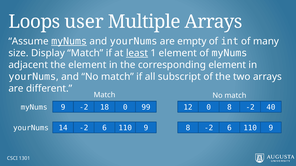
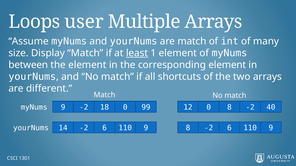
myNums underline: present -> none (69, 41)
are empty: empty -> match (192, 41)
adjacent: adjacent -> between (28, 65)
subscript: subscript -> shortcuts (179, 77)
